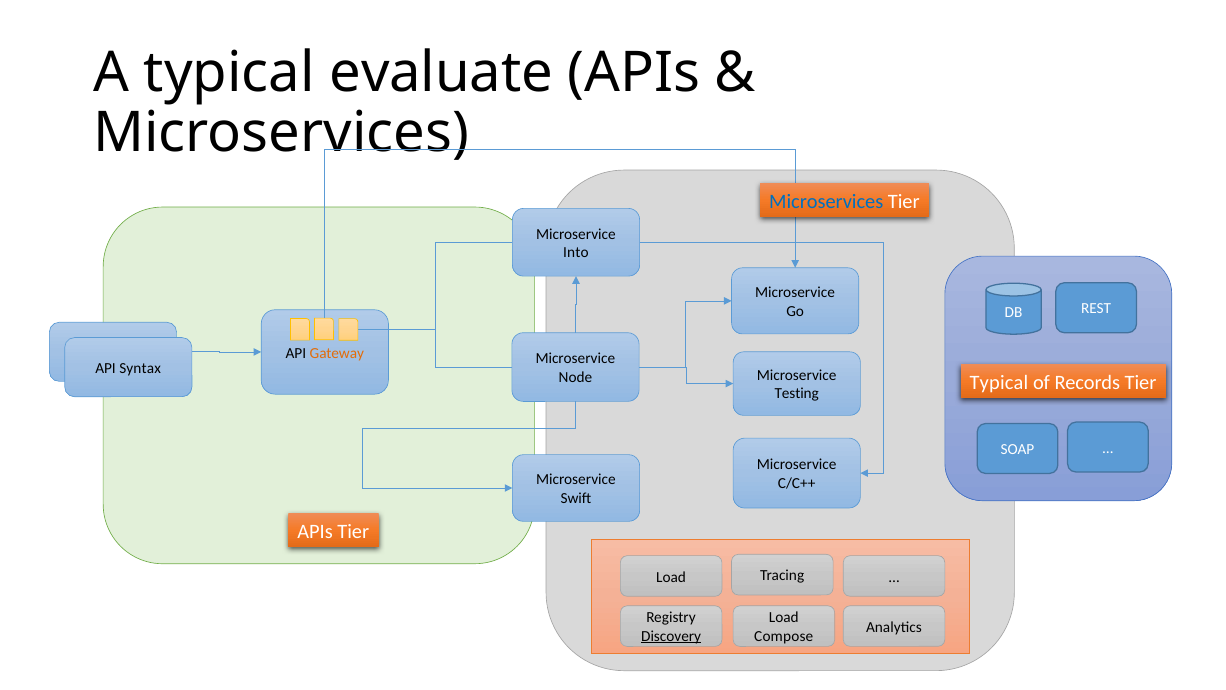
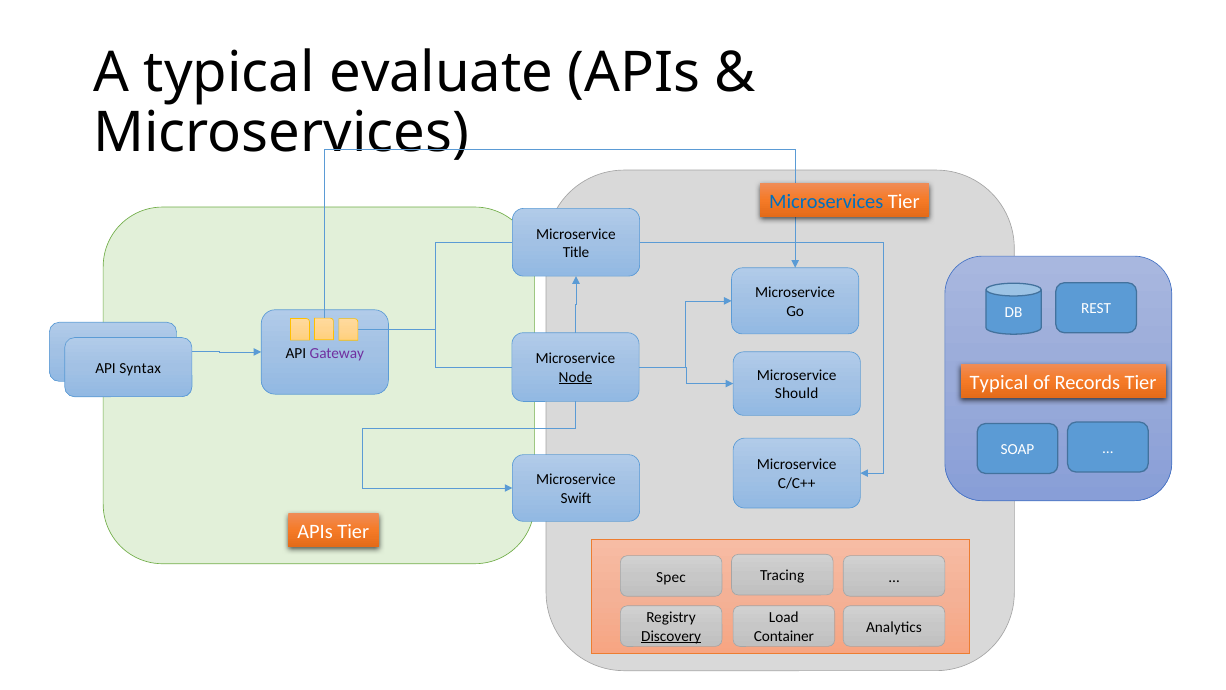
Into: Into -> Title (576, 252)
Gateway colour: orange -> purple (337, 353)
Node underline: none -> present (575, 377)
Testing: Testing -> Should (797, 394)
Load: Load -> Spec (671, 577)
Compose: Compose -> Container (784, 636)
